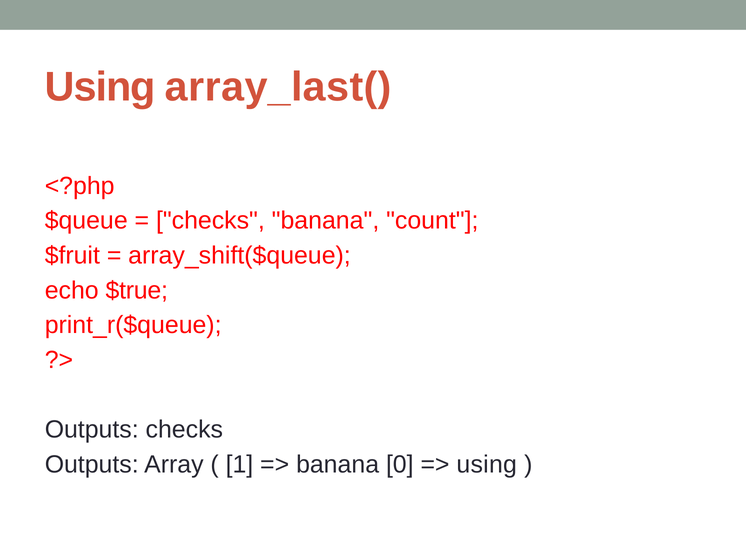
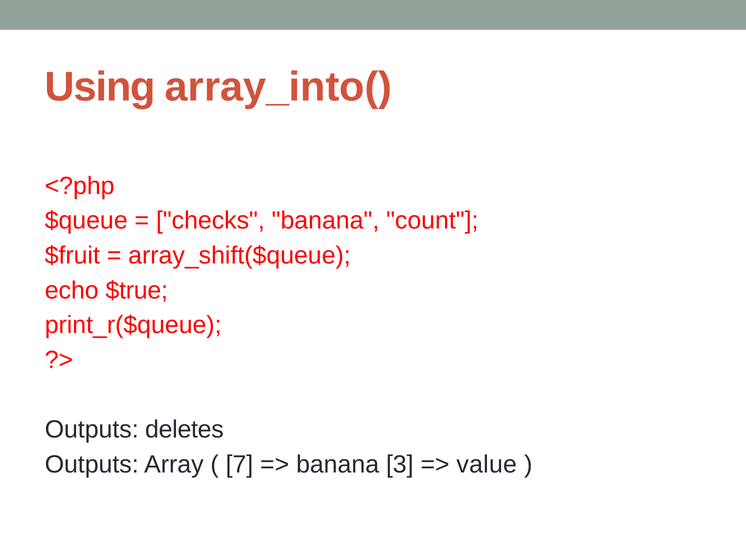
array_last(: array_last( -> array_into( (279, 87)
Outputs checks: checks -> deletes (184, 429)
1: 1 -> 7 (239, 464)
0: 0 -> 3 (400, 464)
using: using -> value (487, 464)
